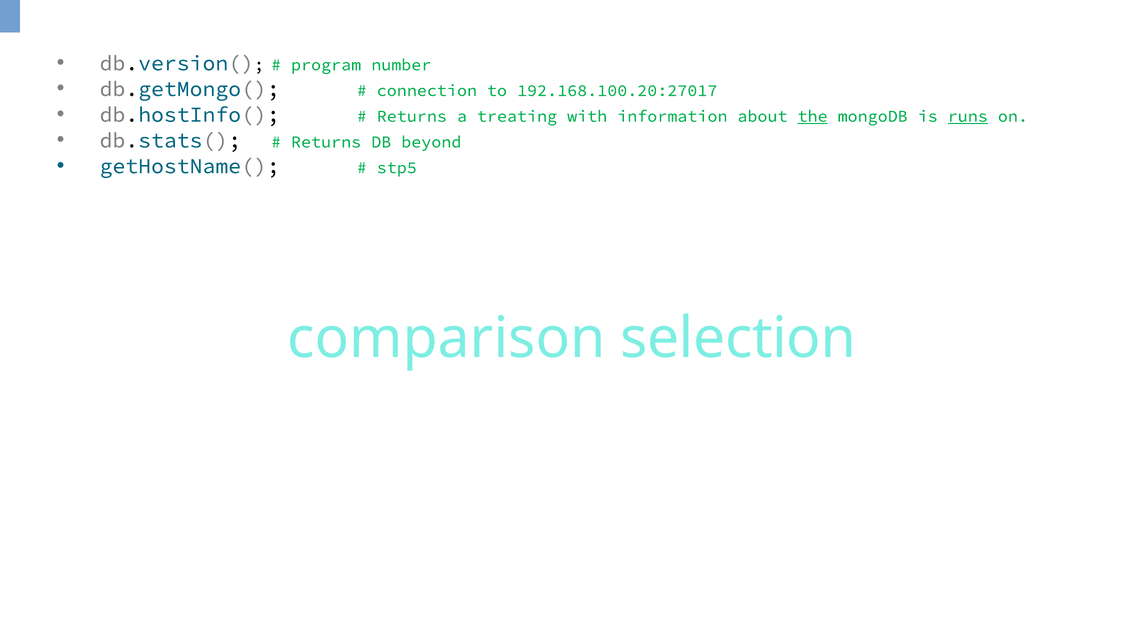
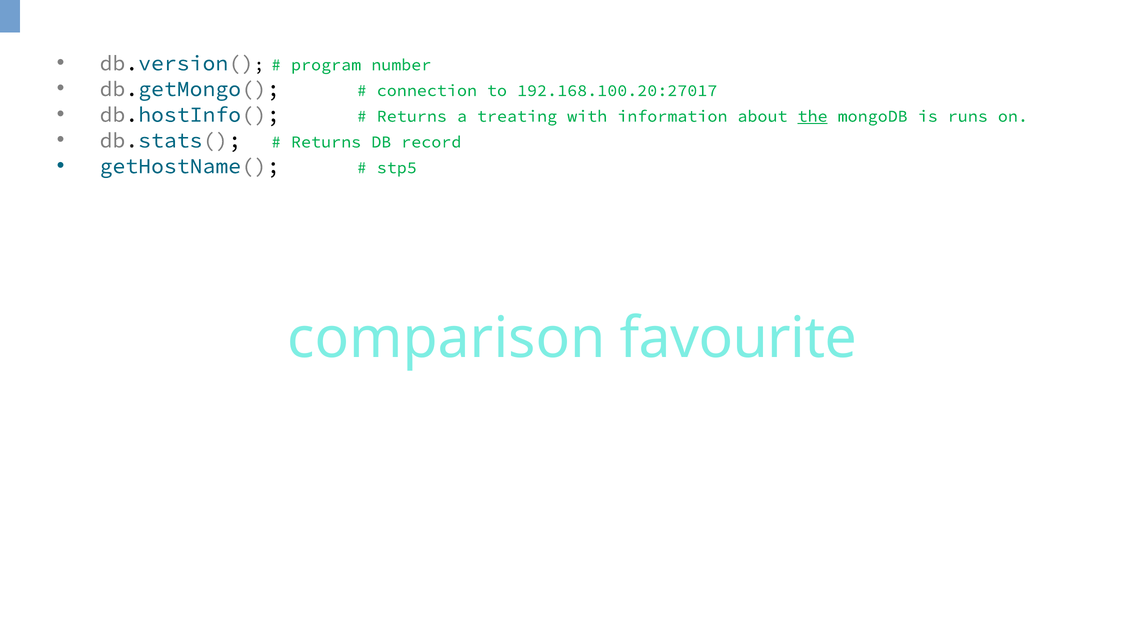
runs underline: present -> none (968, 116)
beyond: beyond -> record (431, 142)
selection: selection -> favourite (738, 338)
